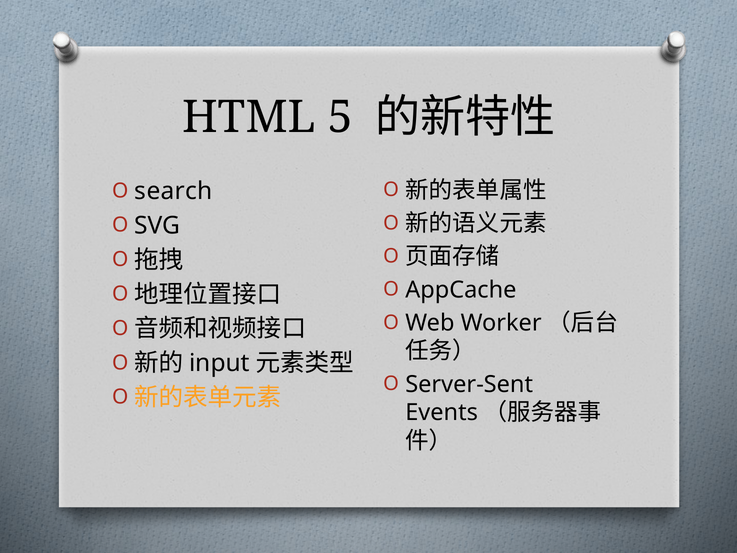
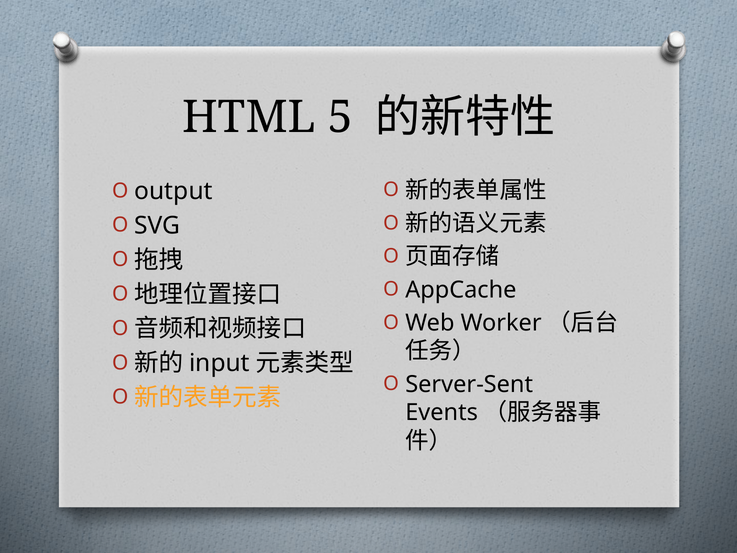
search: search -> output (173, 191)
